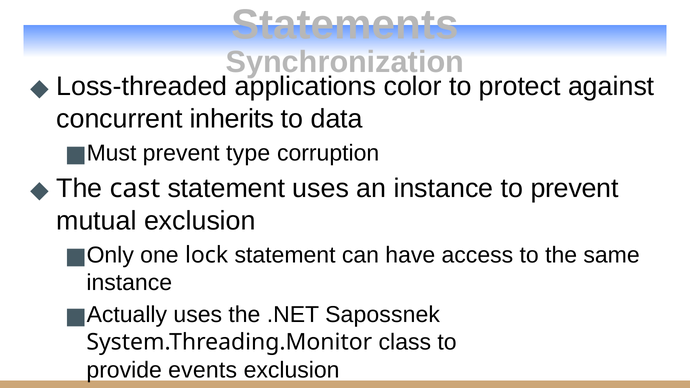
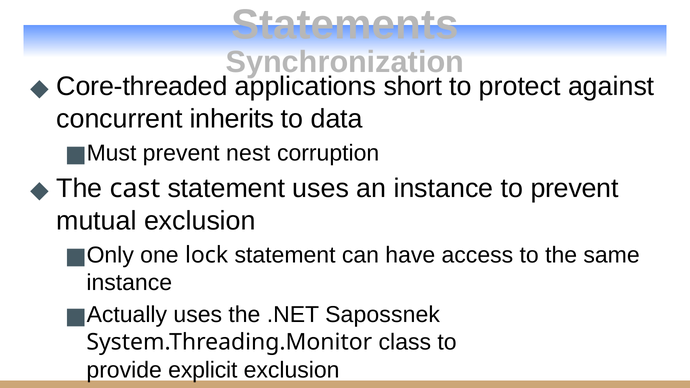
Loss-threaded: Loss-threaded -> Core-threaded (142, 87)
color: color -> short (413, 87)
type: type -> nest (248, 153)
events: events -> explicit (203, 370)
